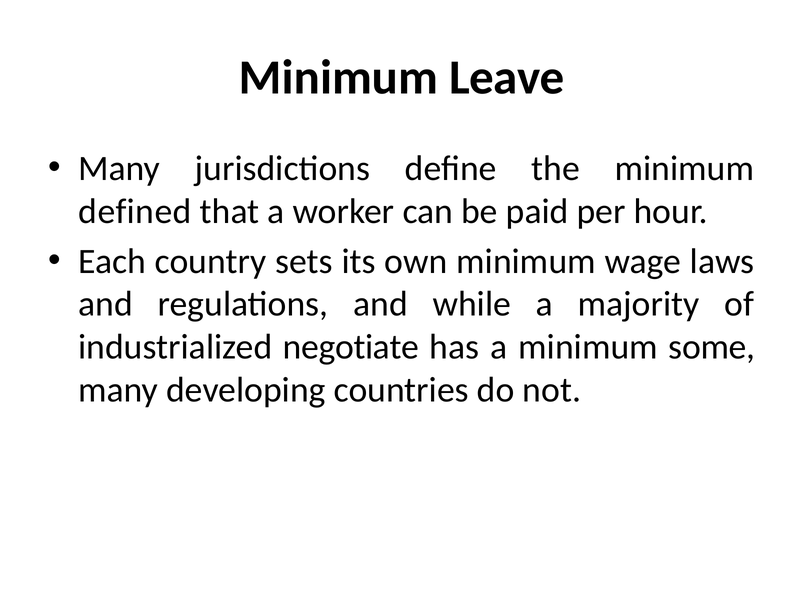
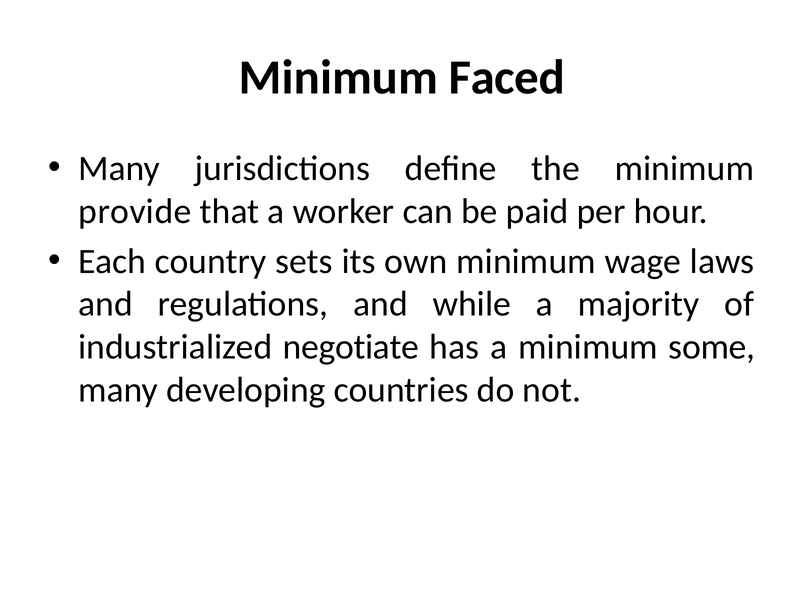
Leave: Leave -> Faced (507, 78)
defined: defined -> provide (135, 211)
